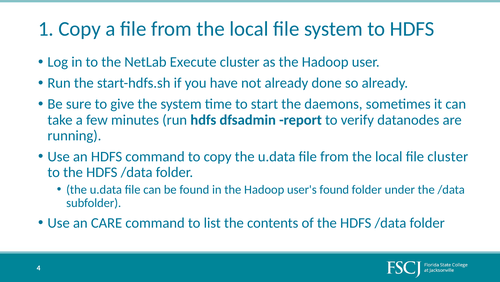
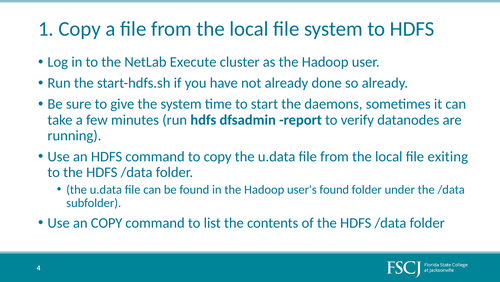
file cluster: cluster -> exiting (448, 156)
an CARE: CARE -> COPY (107, 222)
